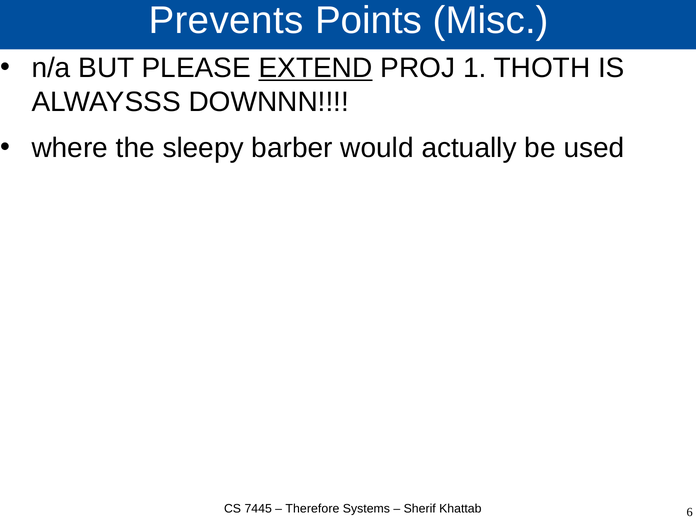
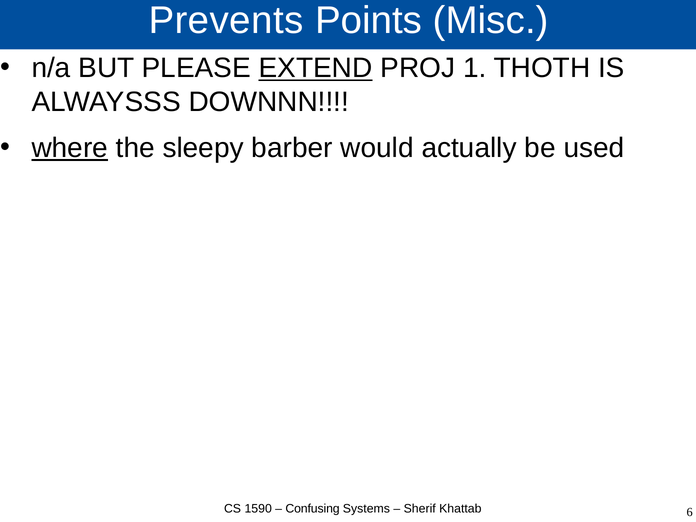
where underline: none -> present (70, 148)
7445: 7445 -> 1590 (258, 509)
Therefore: Therefore -> Confusing (313, 509)
